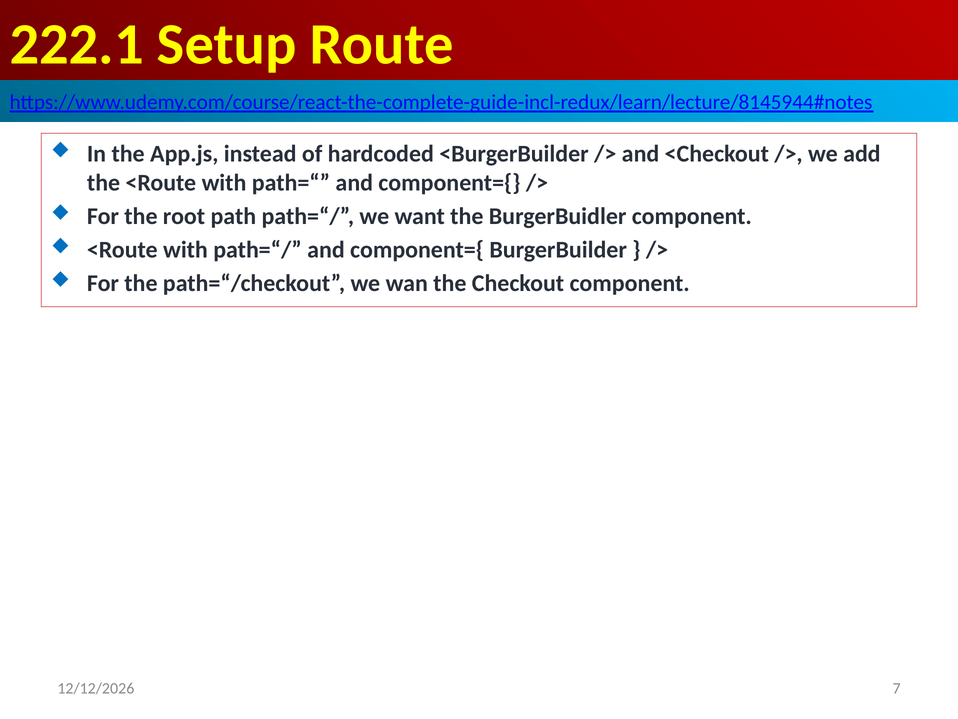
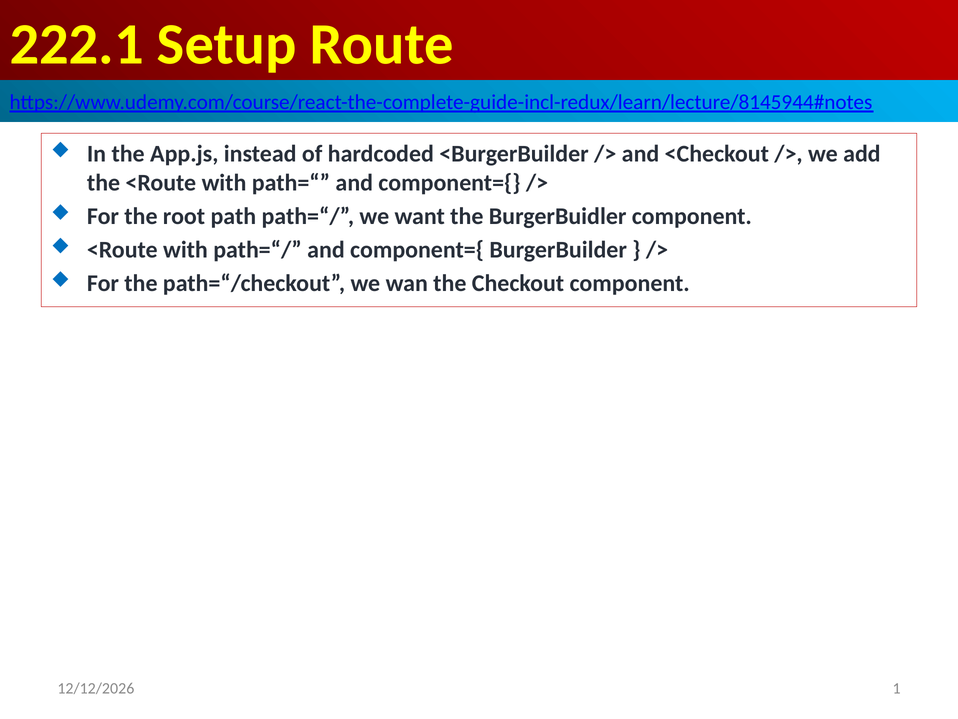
7: 7 -> 1 (897, 688)
